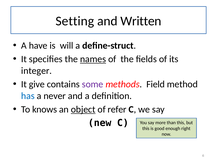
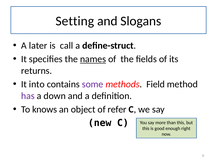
Written: Written -> Slogans (141, 21)
have: have -> later (38, 46)
will: will -> call (67, 46)
integer: integer -> returns (37, 71)
give: give -> into (37, 84)
has colour: blue -> purple (28, 96)
never: never -> down (55, 96)
object underline: present -> none (83, 109)
